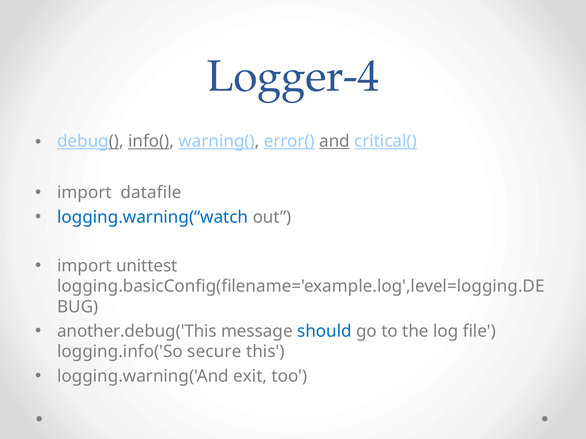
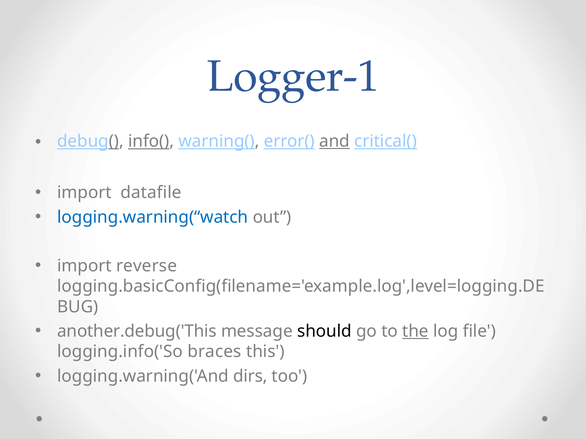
Logger-4: Logger-4 -> Logger-1 (293, 76)
unittest: unittest -> reverse (147, 266)
should colour: blue -> black (324, 332)
the underline: none -> present (415, 332)
secure: secure -> braces (214, 352)
exit: exit -> dirs (250, 376)
